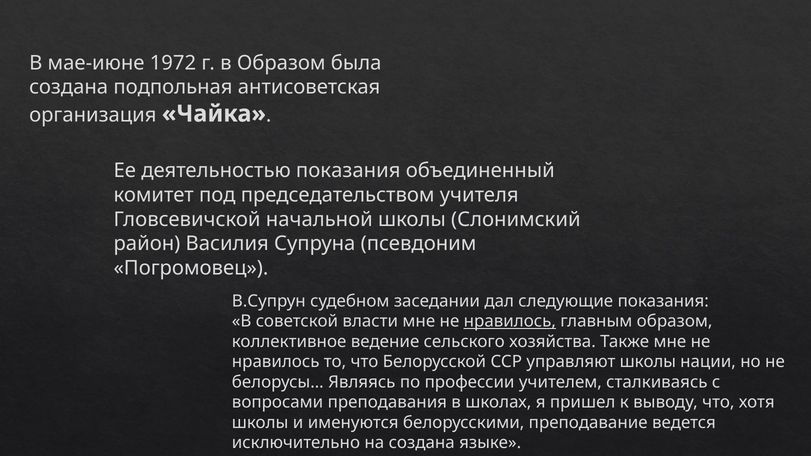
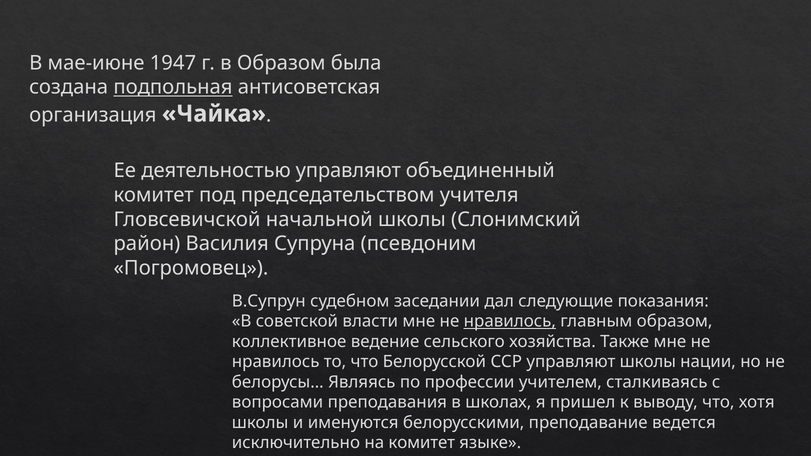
1972: 1972 -> 1947 (173, 63)
подпольная underline: none -> present (173, 87)
деятельностью показания: показания -> управляют (348, 171)
на создана: создана -> комитет (422, 443)
